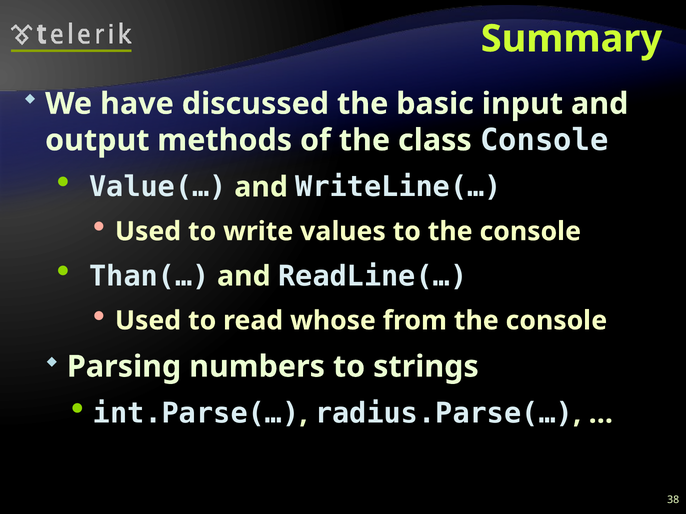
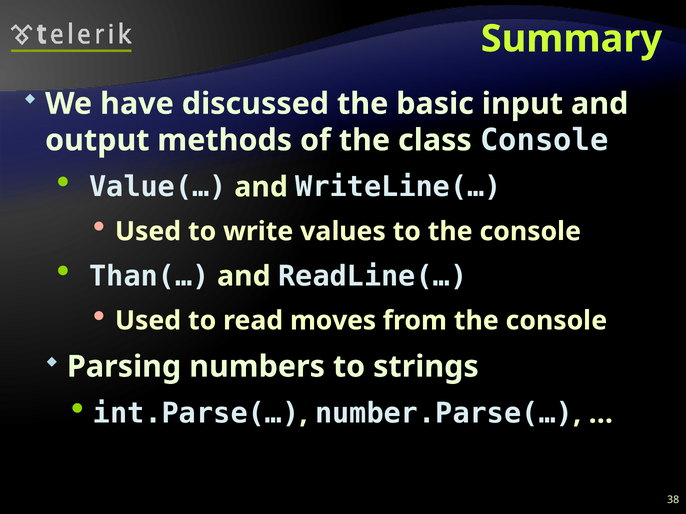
whose: whose -> moves (333, 321)
radius.Parse(…: radius.Parse(… -> number.Parse(… (444, 414)
